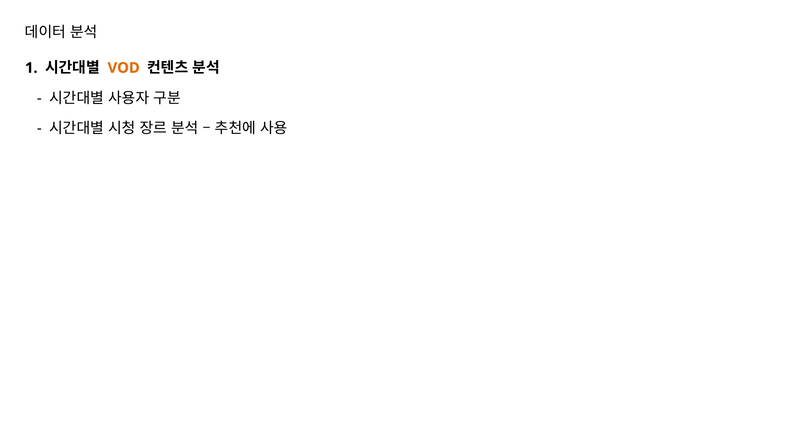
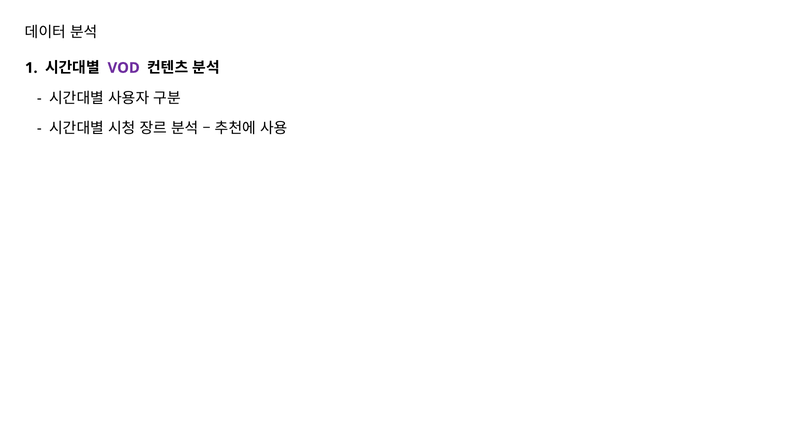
VOD colour: orange -> purple (124, 68)
